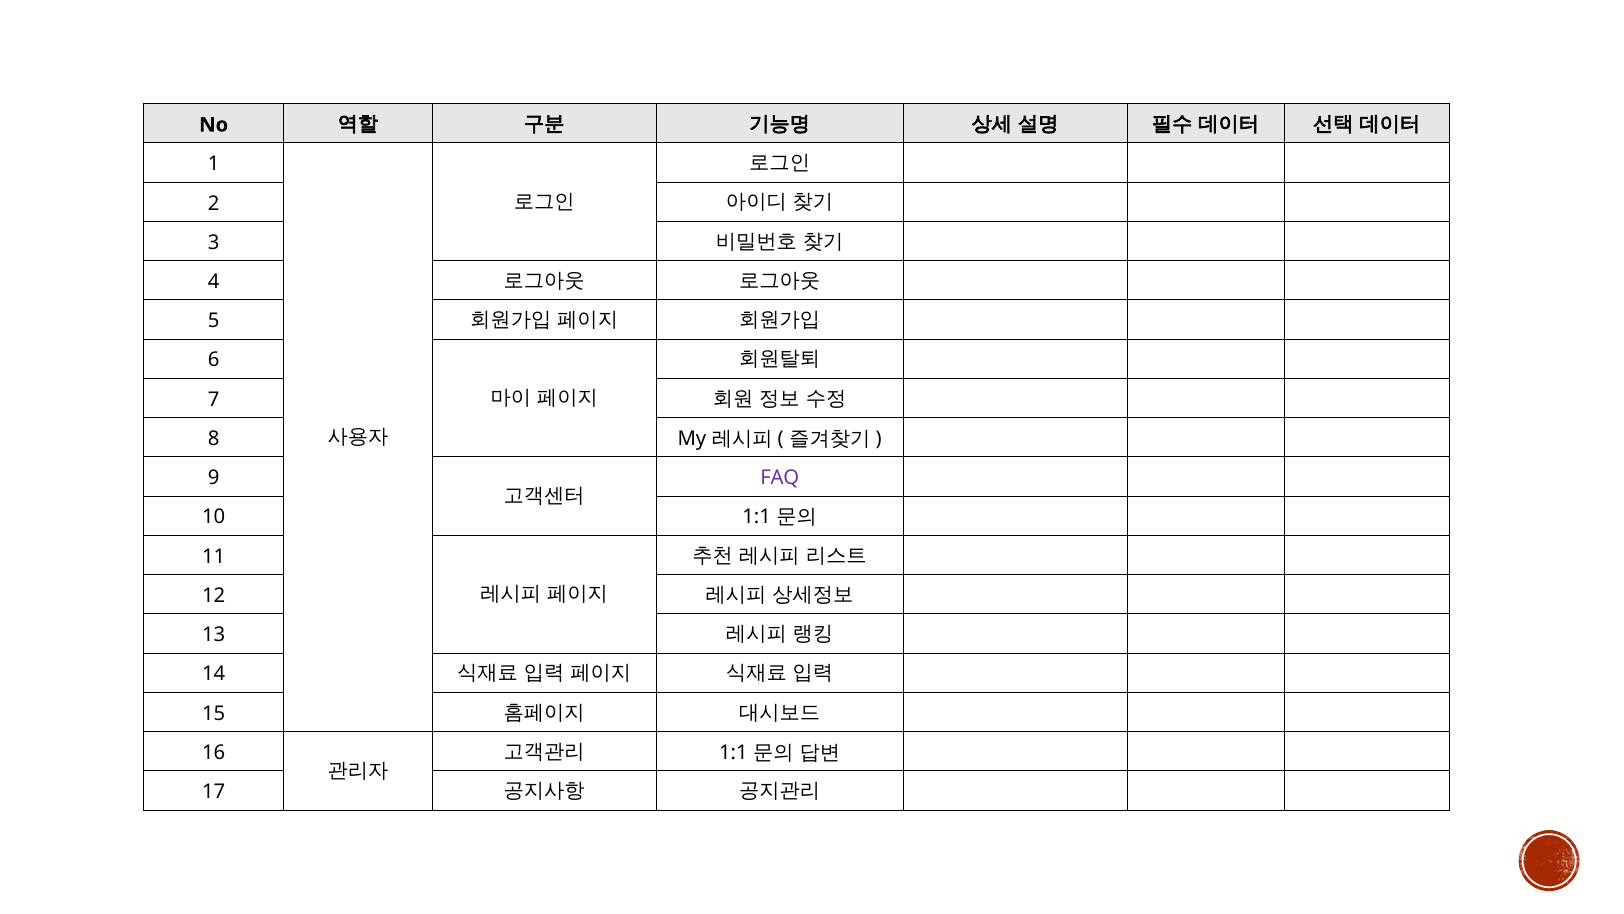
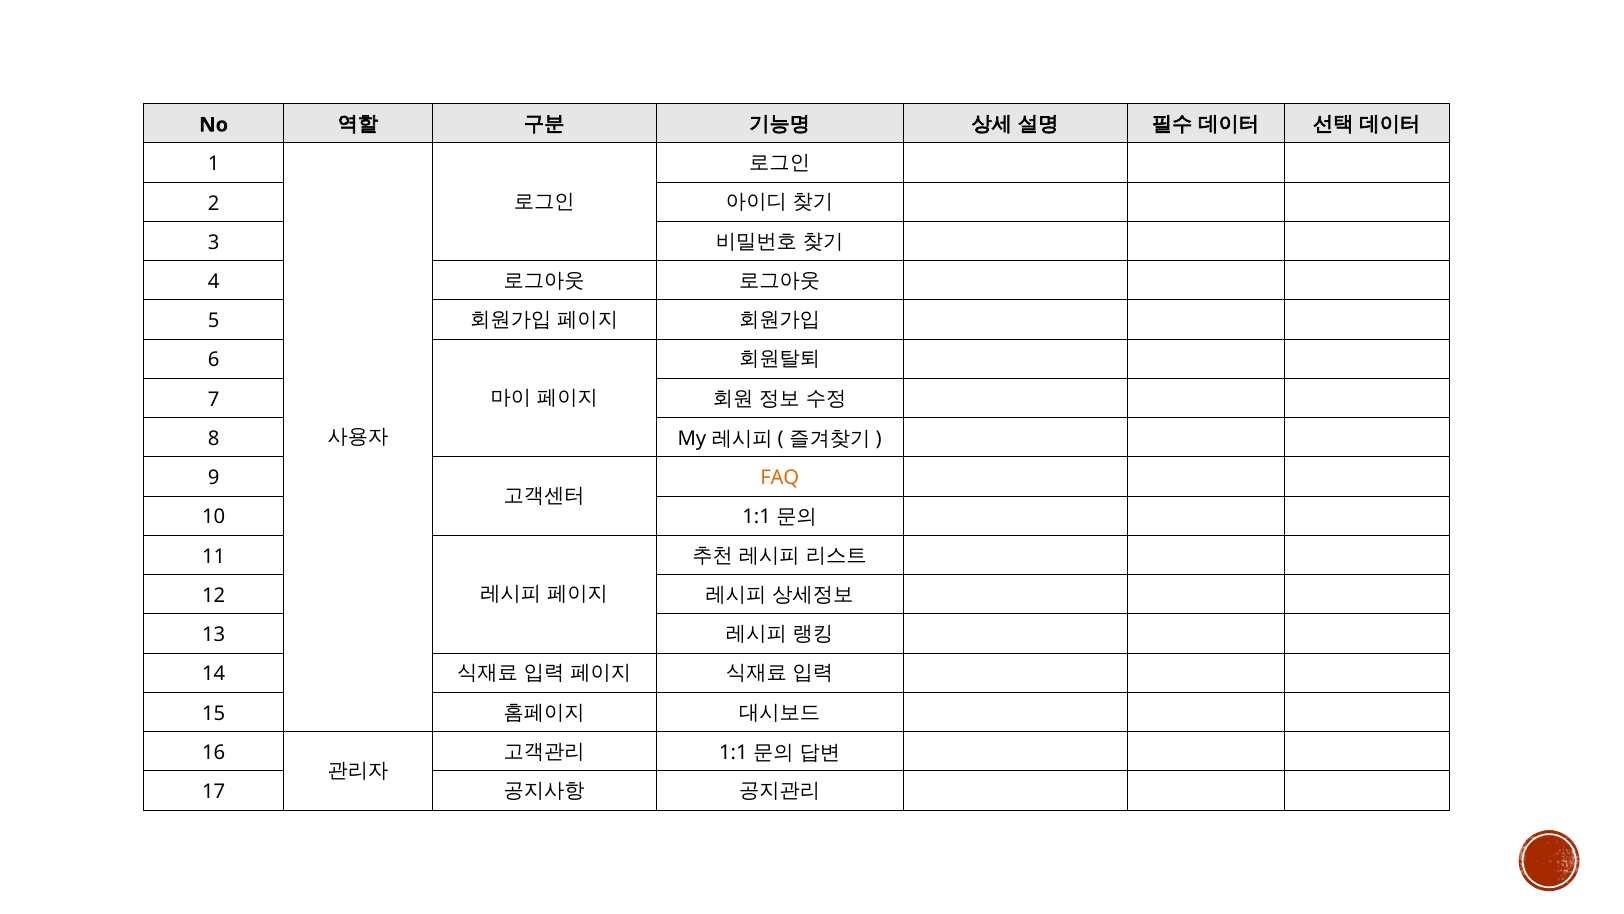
FAQ colour: purple -> orange (780, 478)
